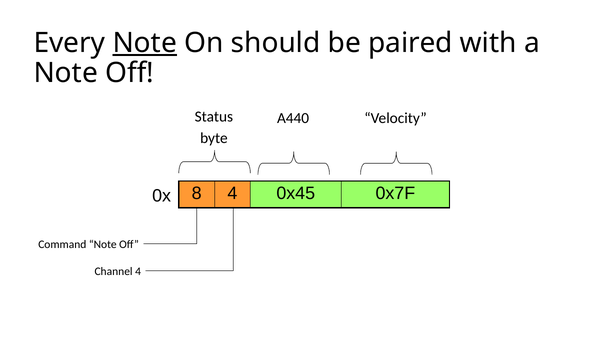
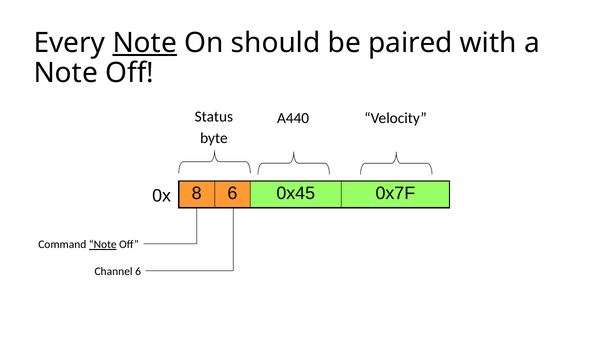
8 4: 4 -> 6 (232, 193)
Note underline: none -> present (103, 244)
Channel 4: 4 -> 6 (138, 271)
